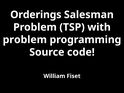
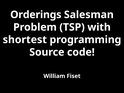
problem: problem -> shortest (25, 40)
